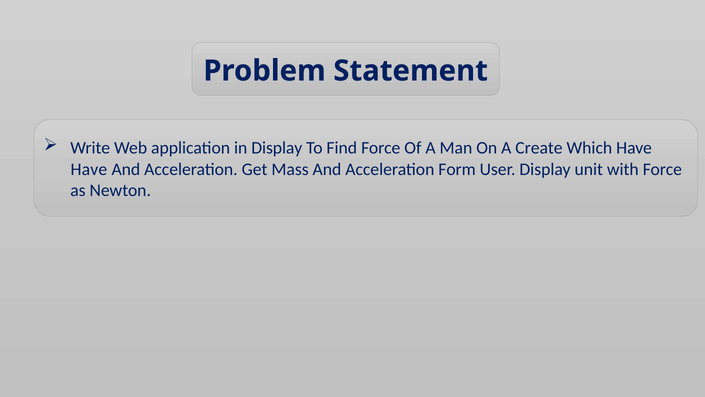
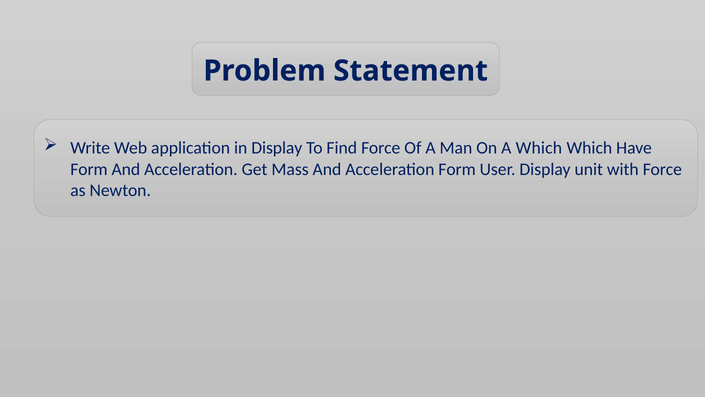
A Create: Create -> Which (539, 148)
Have: Have -> Form (89, 169)
